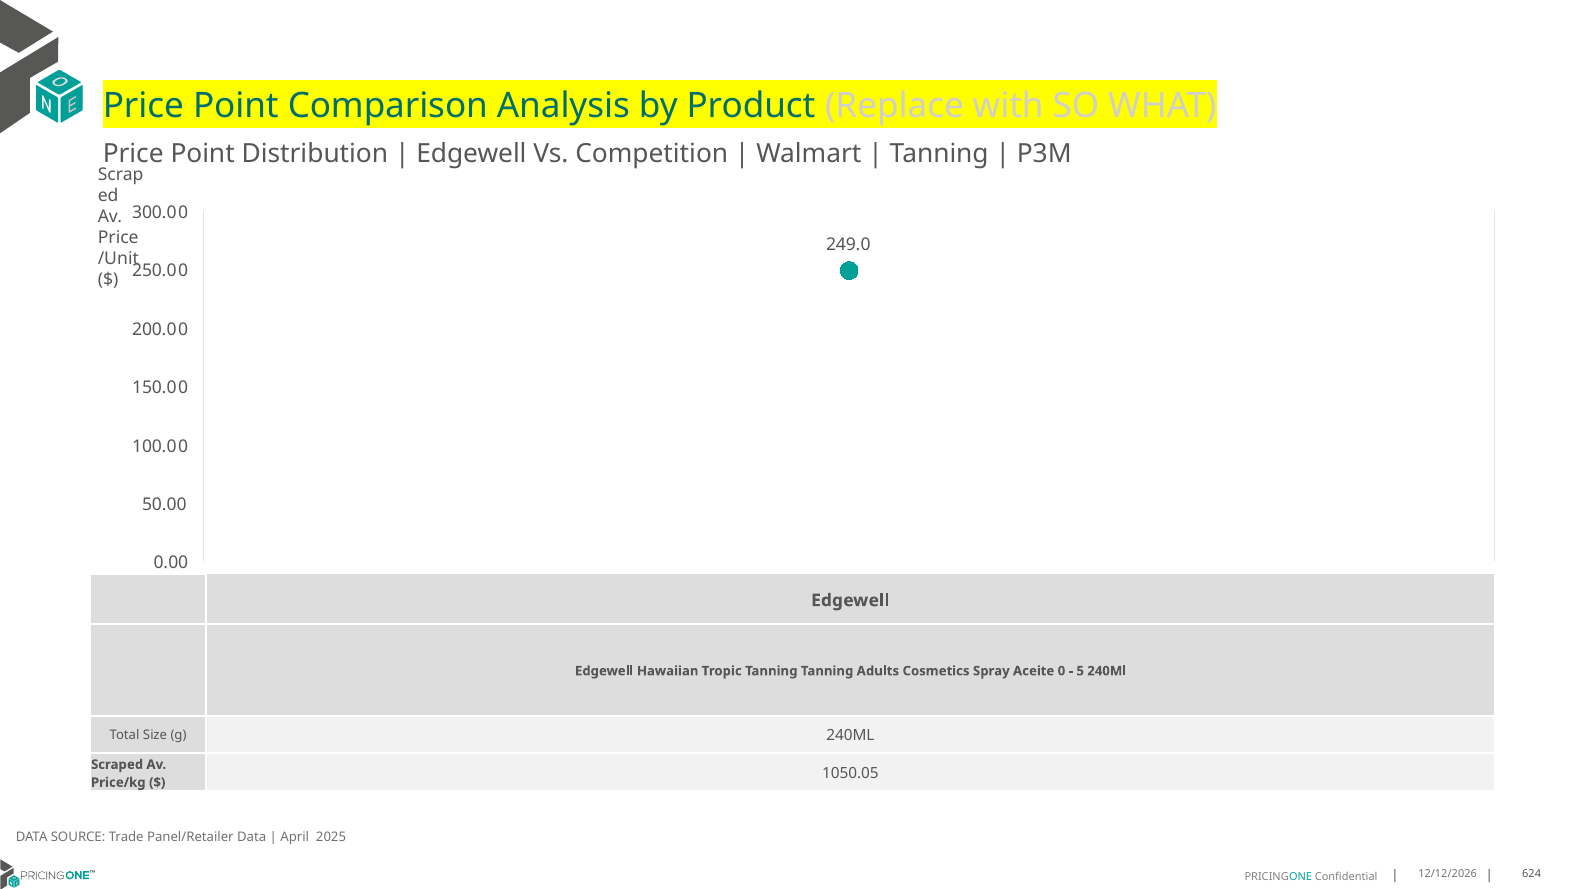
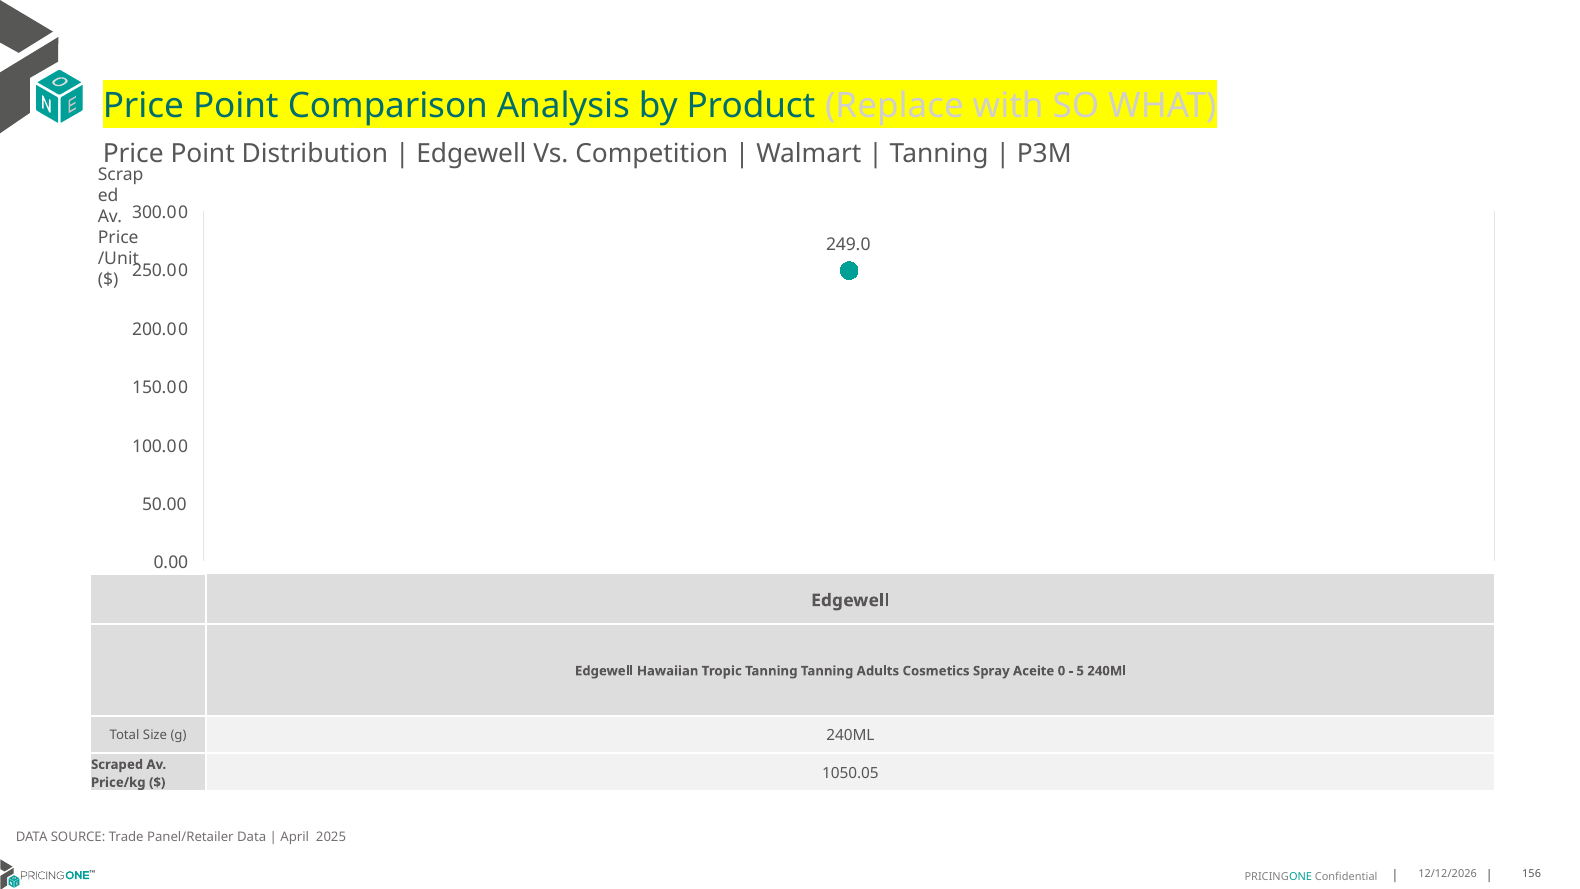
624: 624 -> 156 (1532, 874)
